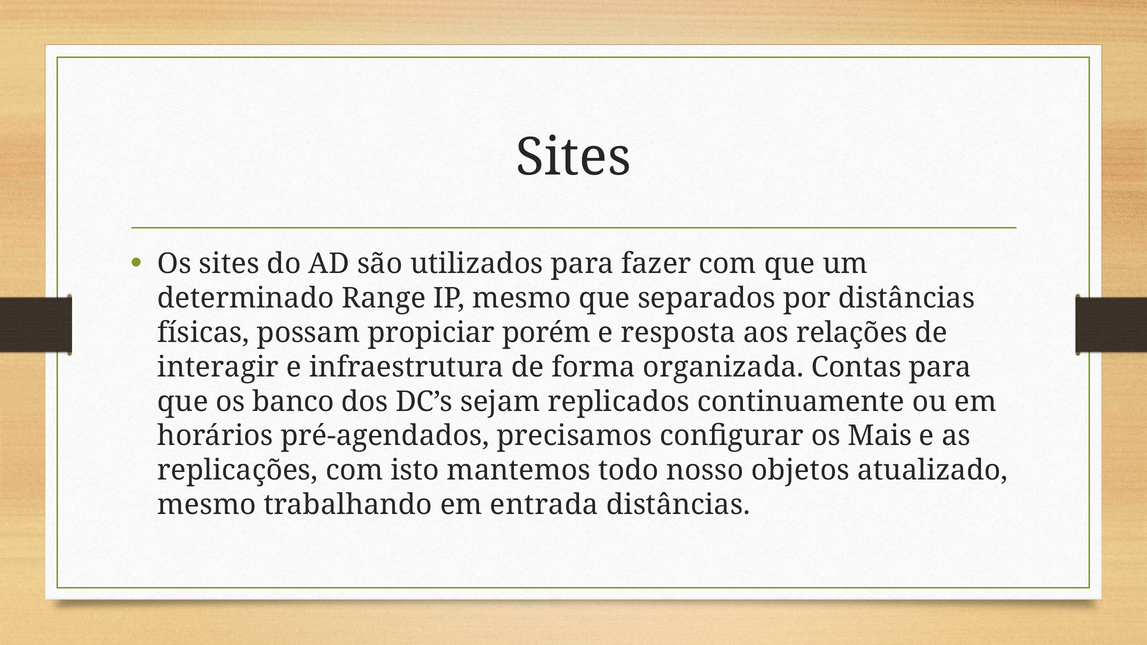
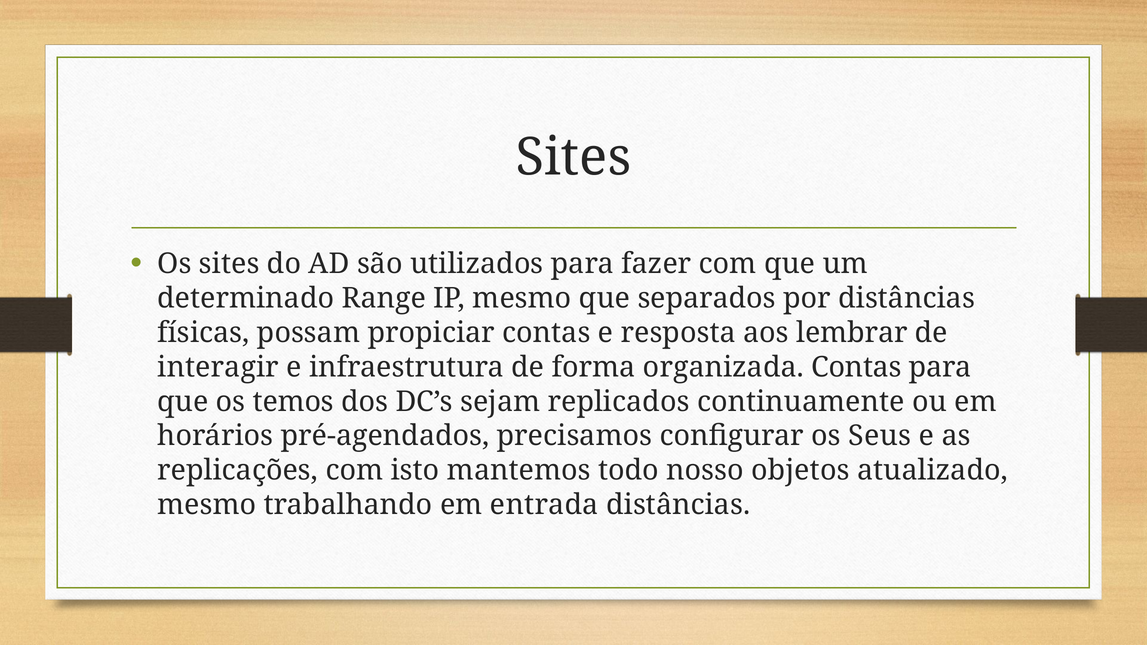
propiciar porém: porém -> contas (546, 333)
relações: relações -> lembrar (852, 333)
banco: banco -> temos (293, 402)
Mais: Mais -> Seus (880, 436)
